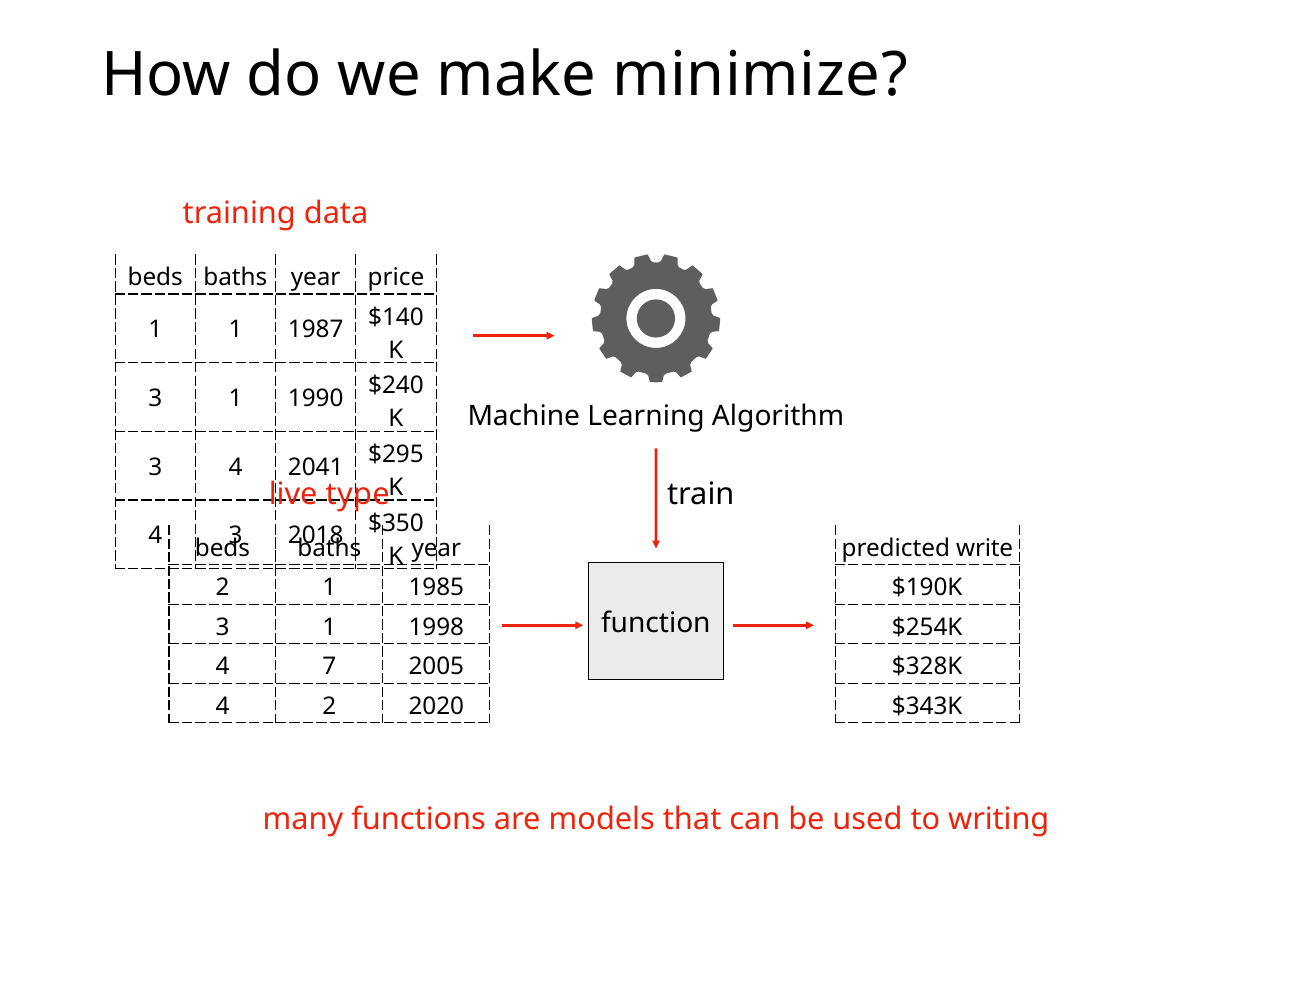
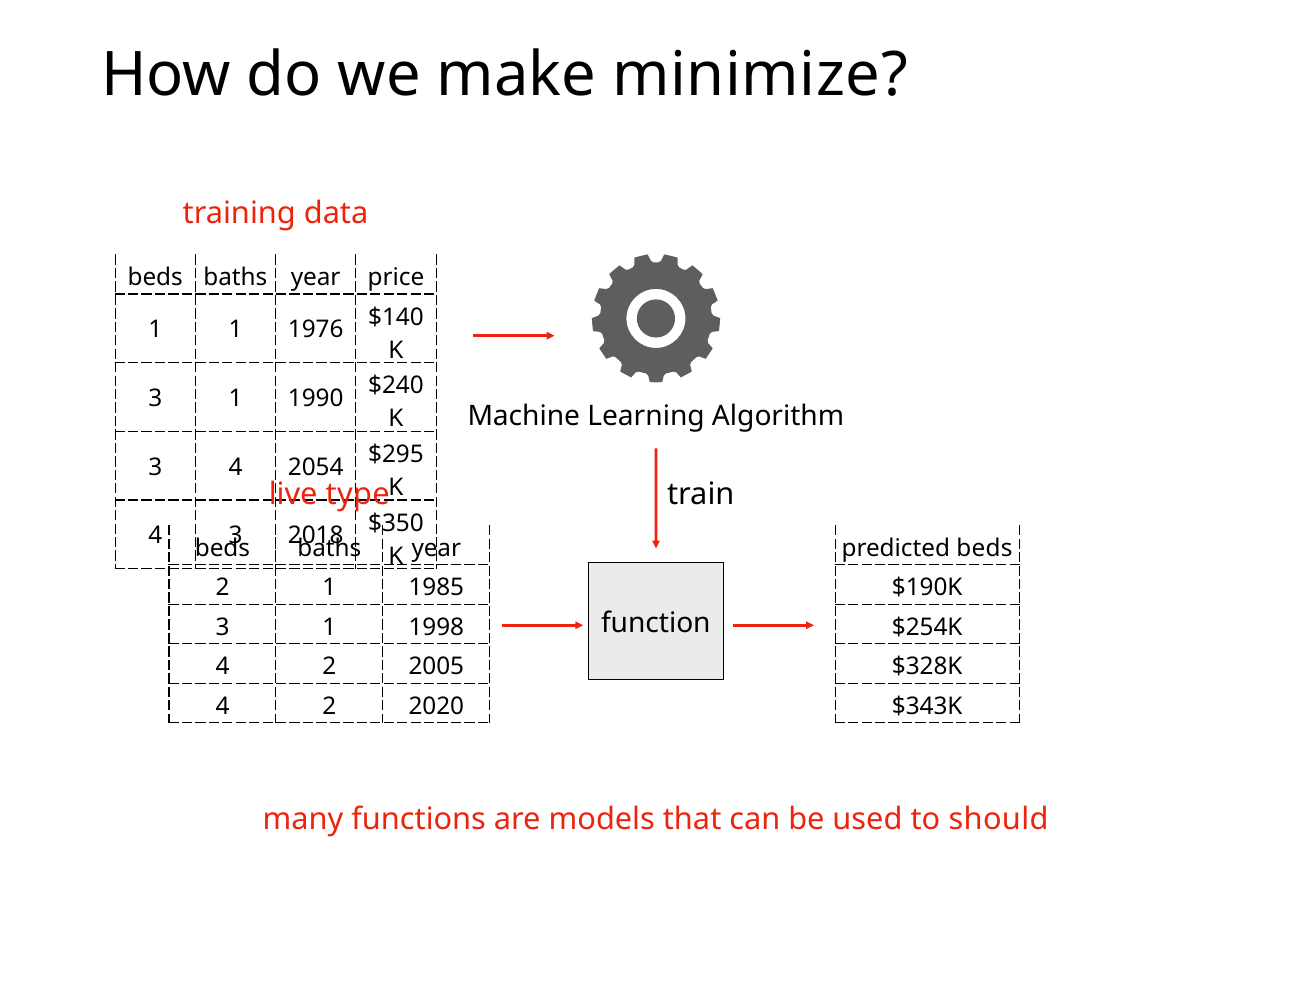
1987: 1987 -> 1976 (316, 330)
2041: 2041 -> 2054 (316, 467)
predicted write: write -> beds (984, 548)
7: 7 -> 2 (329, 667)
writing: writing -> should (999, 819)
